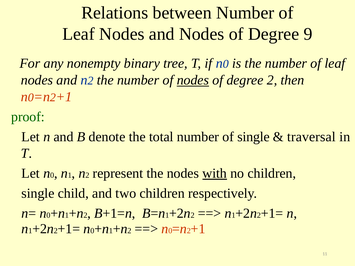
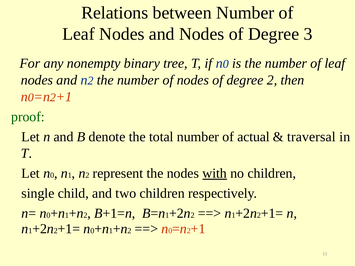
9: 9 -> 3 (308, 34)
nodes underline: present -> none (193, 80)
of single: single -> actual (254, 137)
